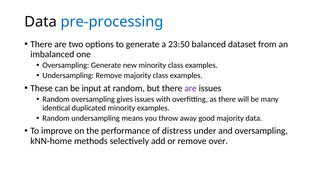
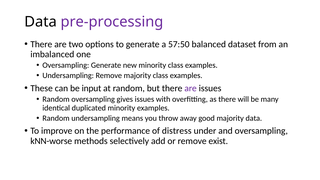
pre-processing colour: blue -> purple (112, 22)
23:50: 23:50 -> 57:50 (179, 44)
kNN-home: kNN-home -> kNN-worse (51, 141)
over: over -> exist (218, 141)
